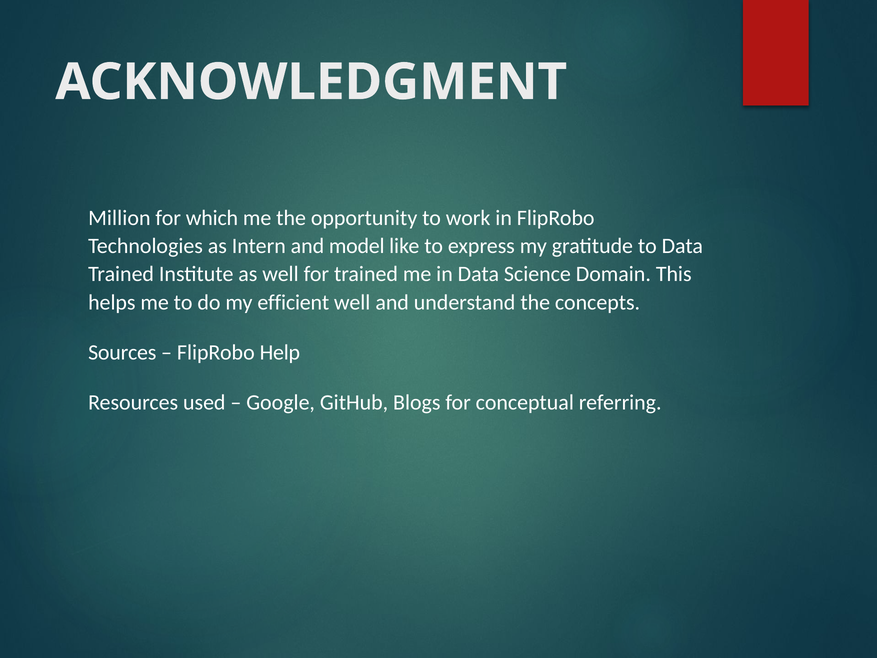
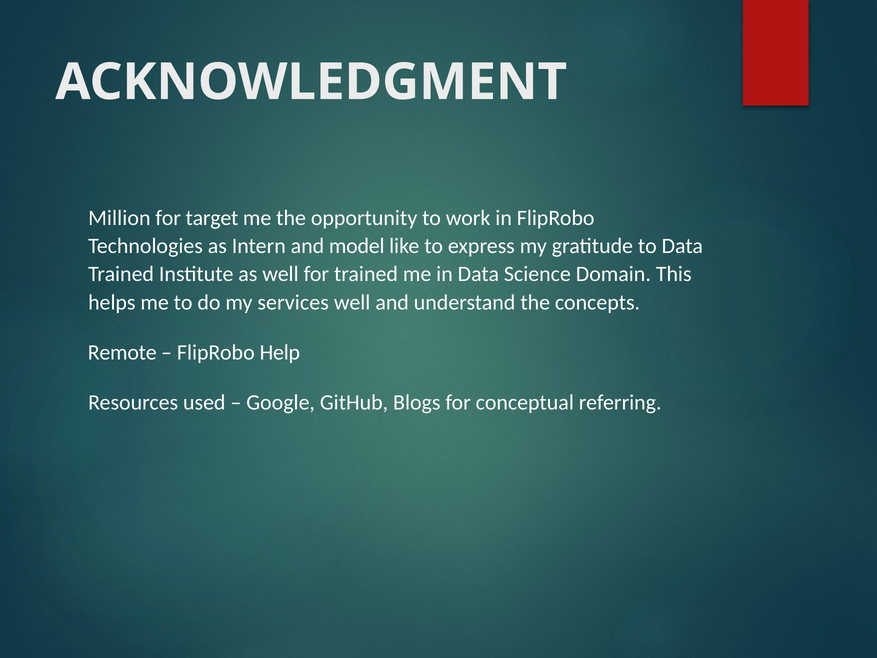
which: which -> target (212, 218)
efficient: efficient -> services (293, 302)
Sources: Sources -> Remote (122, 352)
